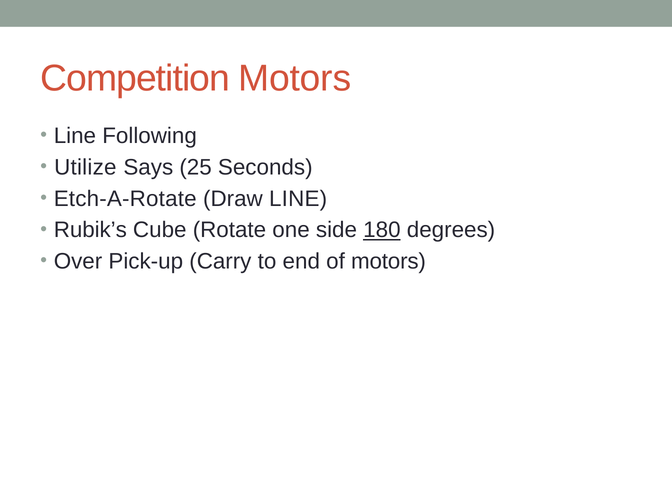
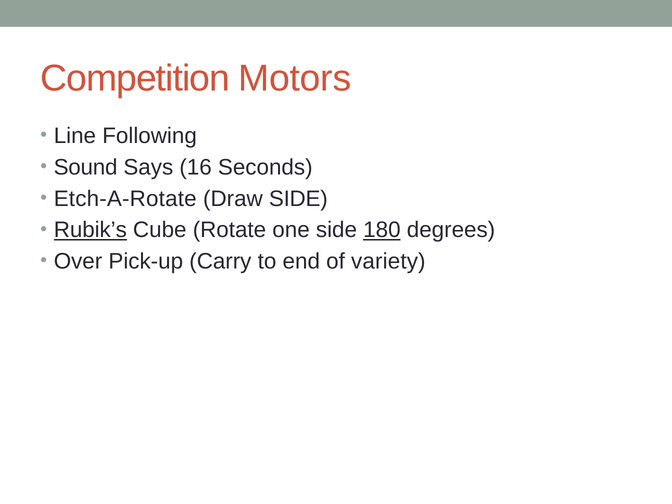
Utilize: Utilize -> Sound (86, 167)
25: 25 -> 16 (196, 167)
Draw LINE: LINE -> SIDE (298, 199)
Rubik’s underline: none -> present (90, 230)
of motors: motors -> variety (388, 261)
